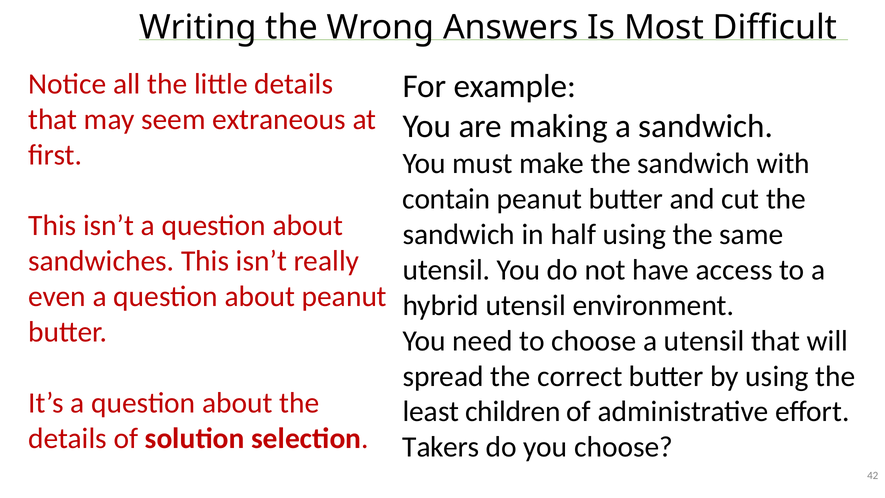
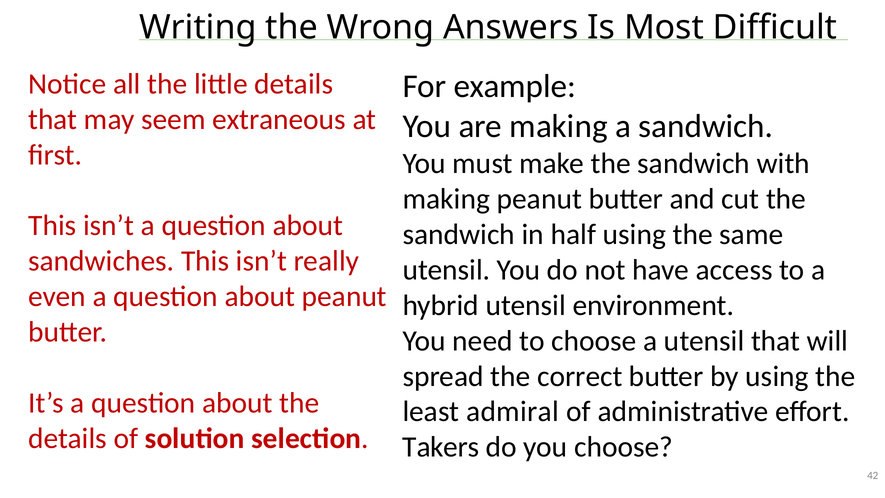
contain: contain -> making (446, 199)
children: children -> admiral (513, 412)
